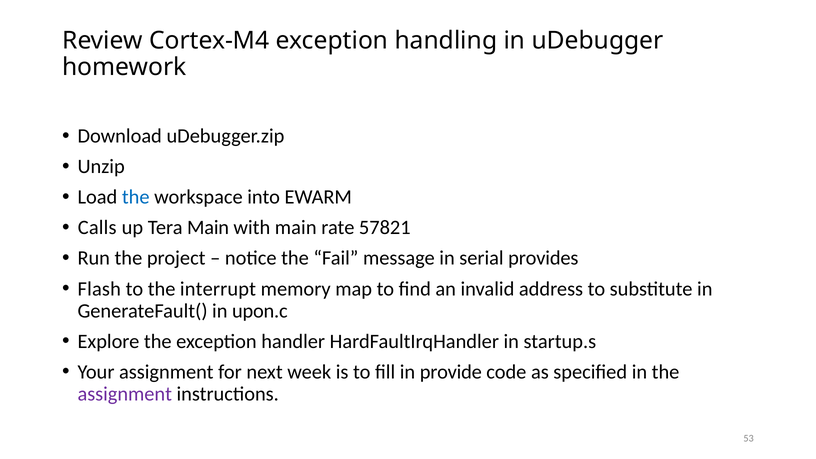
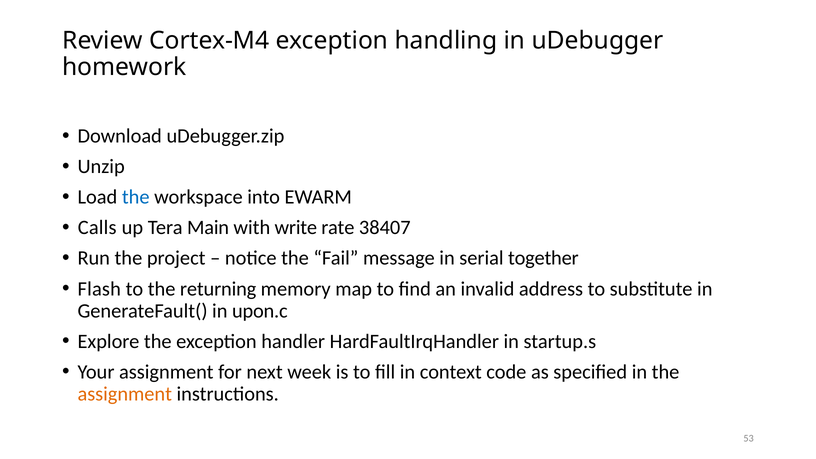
with main: main -> write (296, 228)
57821: 57821 -> 38407 (385, 228)
provides: provides -> together (543, 258)
interrupt: interrupt -> returning (218, 289)
provide: provide -> context (451, 372)
assignment colour: purple -> orange (125, 394)
